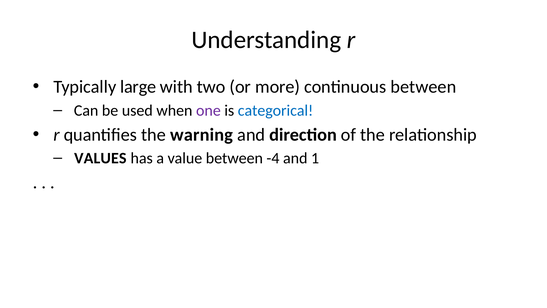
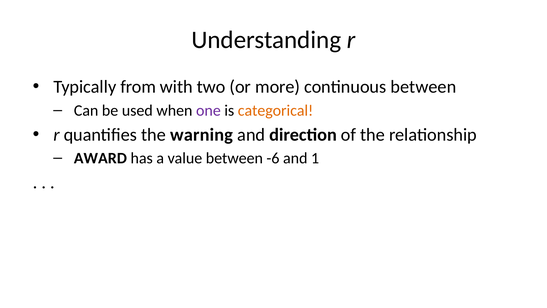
large: large -> from (138, 87)
categorical colour: blue -> orange (276, 110)
VALUES: VALUES -> AWARD (100, 158)
-4: -4 -> -6 (273, 158)
